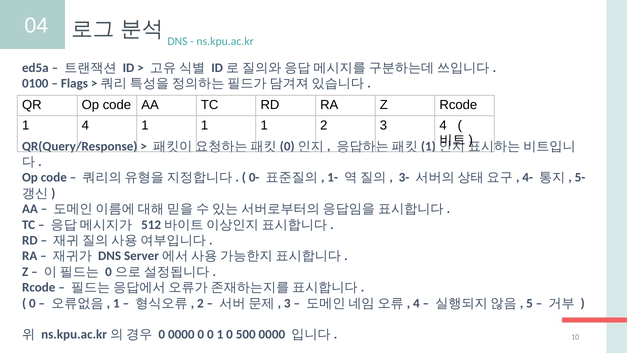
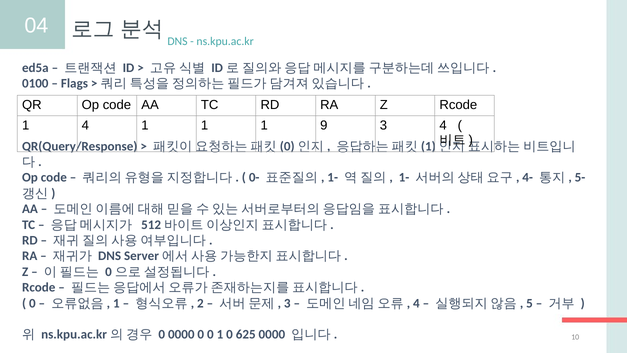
1 2: 2 -> 9 (324, 125)
3-: 3- -> 1- (404, 178)
500: 500 -> 625 (246, 334)
